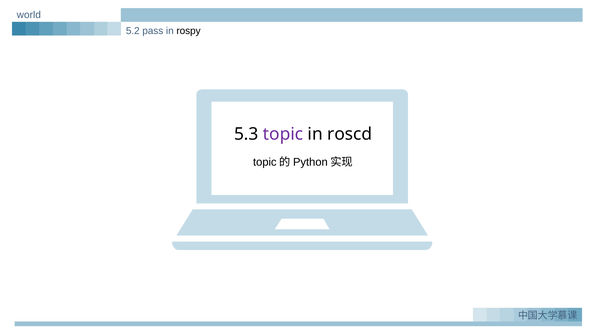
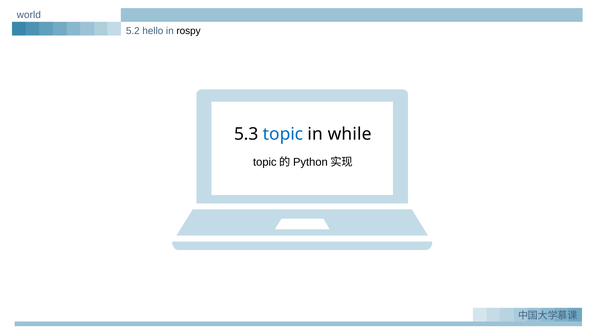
pass: pass -> hello (153, 31)
topic colour: purple -> blue (283, 134)
roscd: roscd -> while (350, 134)
